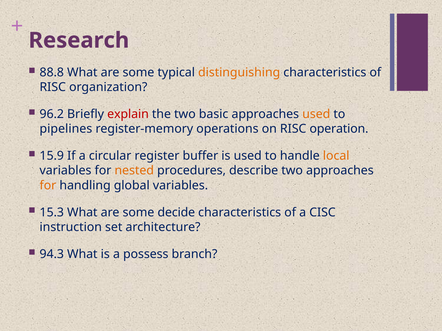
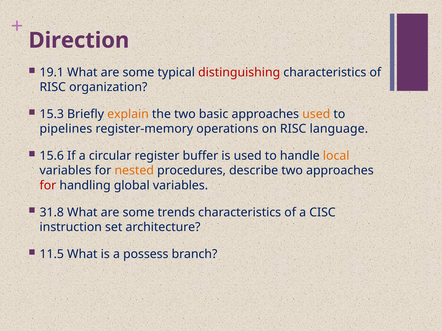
Research: Research -> Direction (79, 40)
88.8: 88.8 -> 19.1 (52, 73)
distinguishing colour: orange -> red (239, 73)
96.2: 96.2 -> 15.3 (52, 114)
explain colour: red -> orange (128, 114)
operation: operation -> language (339, 129)
15.9: 15.9 -> 15.6 (52, 156)
for colour: orange -> red (48, 186)
15.3: 15.3 -> 31.8 (52, 213)
decide: decide -> trends (176, 213)
94.3: 94.3 -> 11.5 (52, 254)
